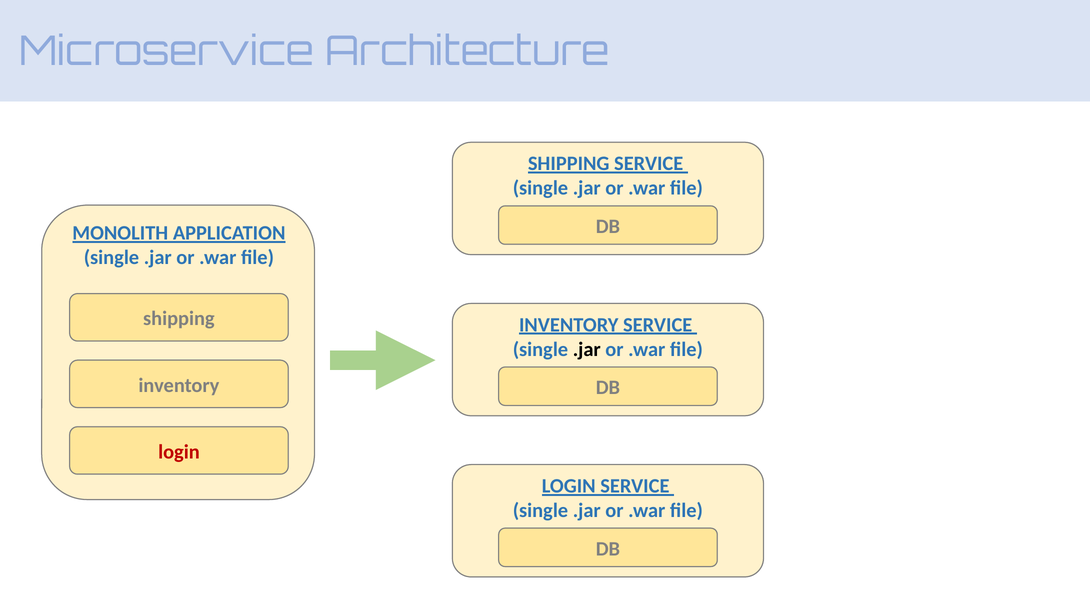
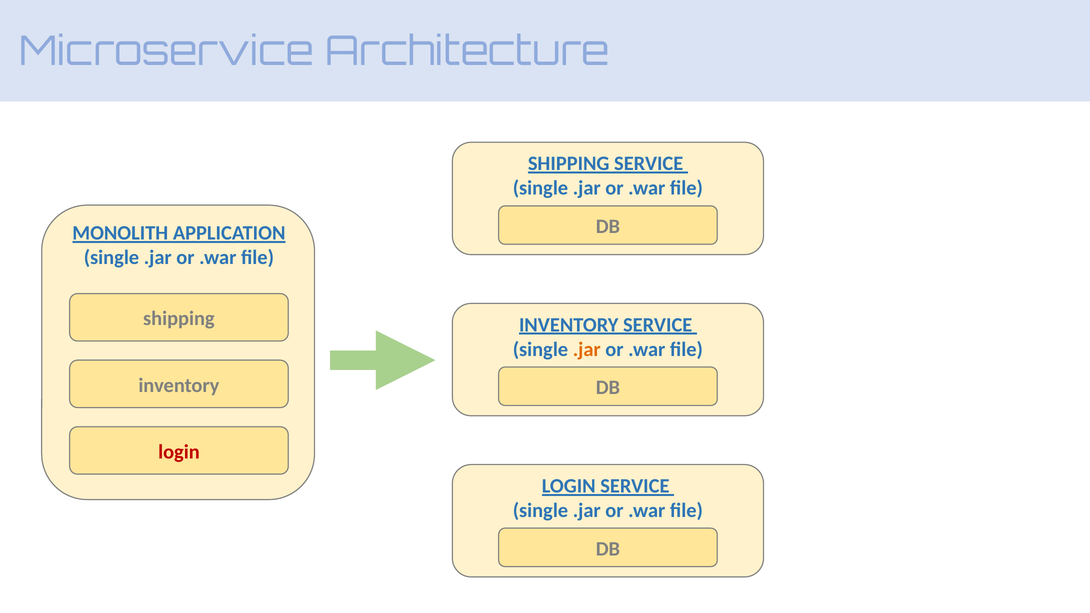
.jar colour: black -> orange (587, 349)
